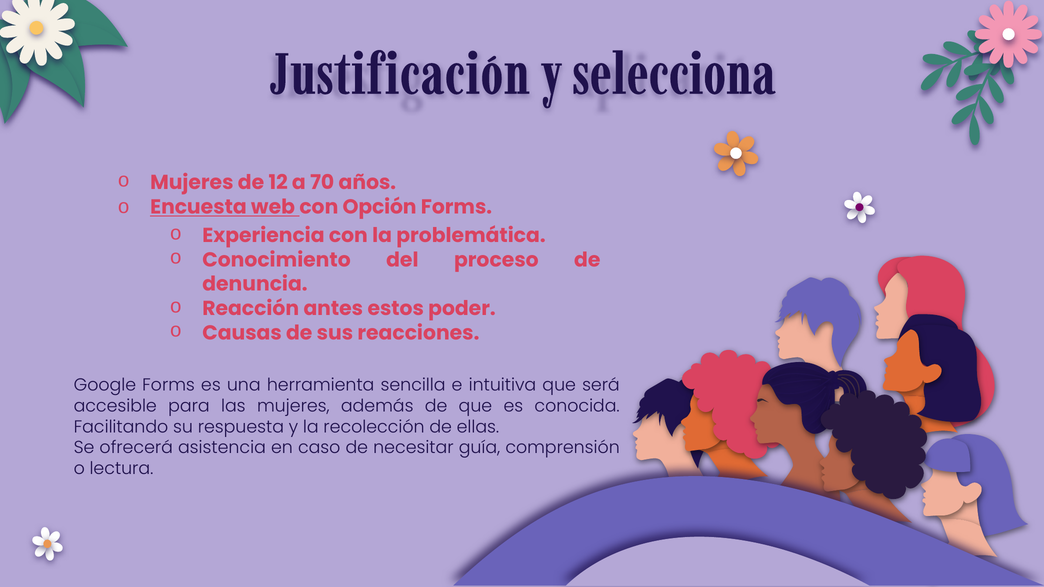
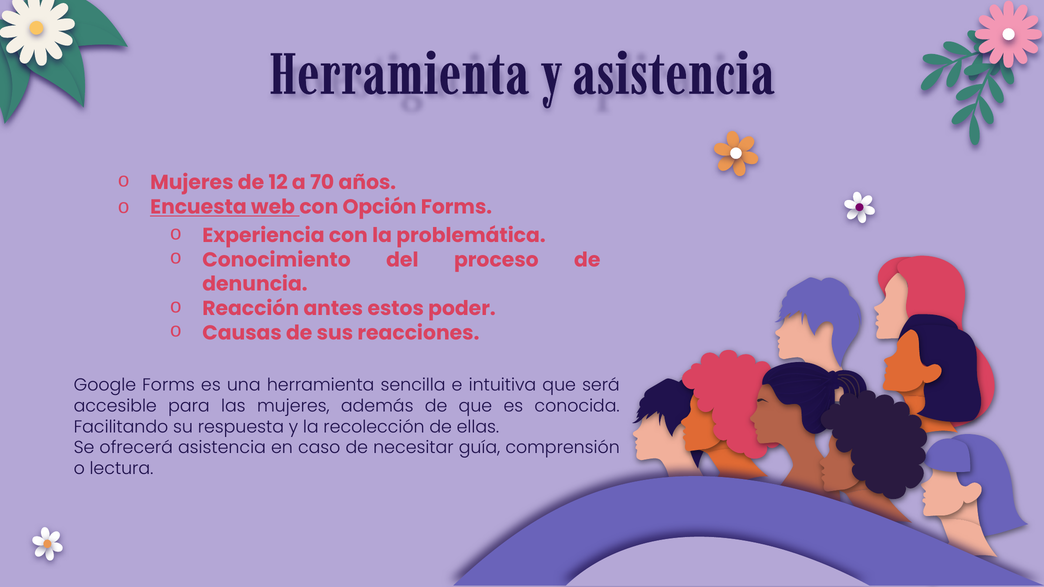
Justificación: Justificación -> Herramienta (399, 75)
y selecciona: selecciona -> asistencia (674, 75)
